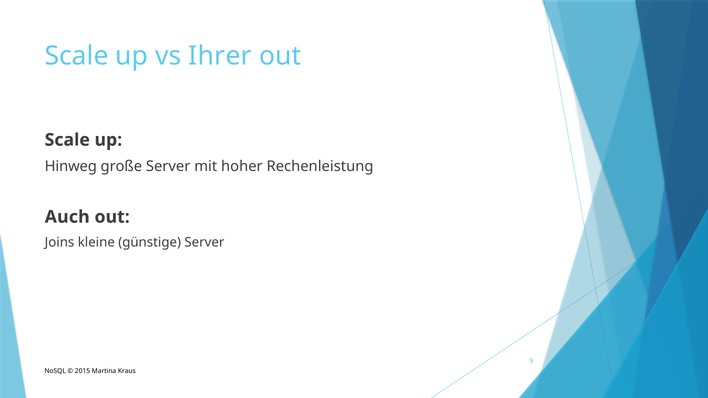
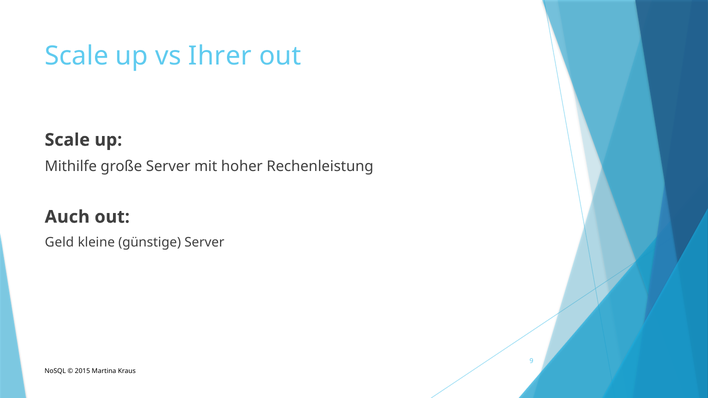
Hinweg: Hinweg -> Mithilfe (71, 167)
Joins: Joins -> Geld (59, 243)
